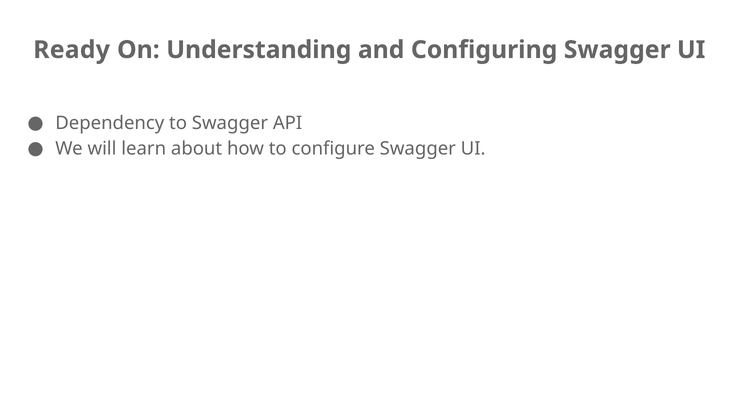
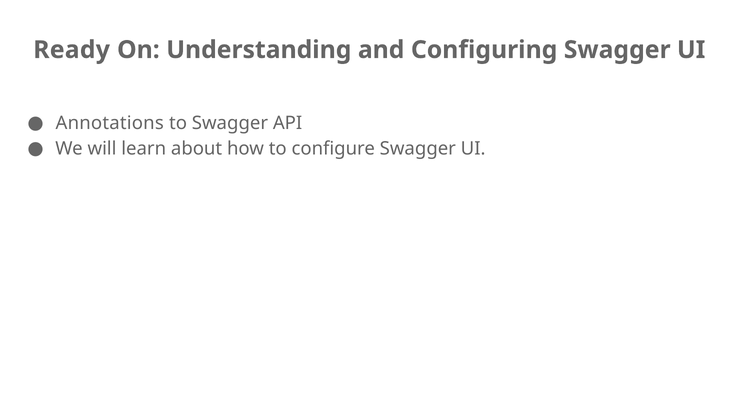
Dependency: Dependency -> Annotations (110, 123)
